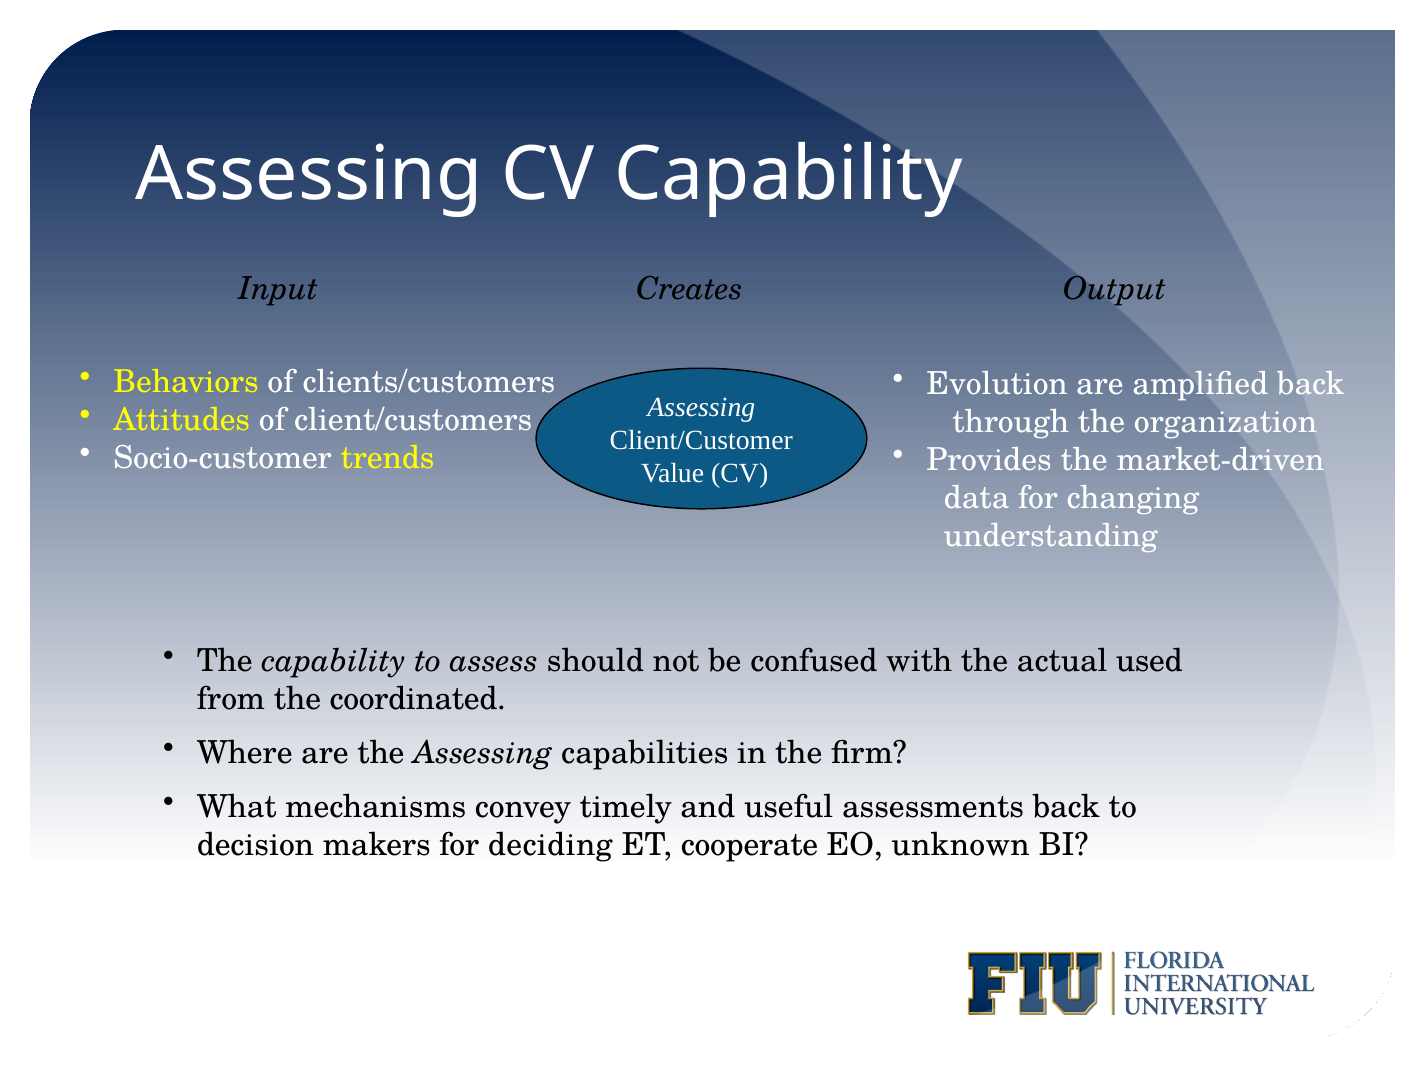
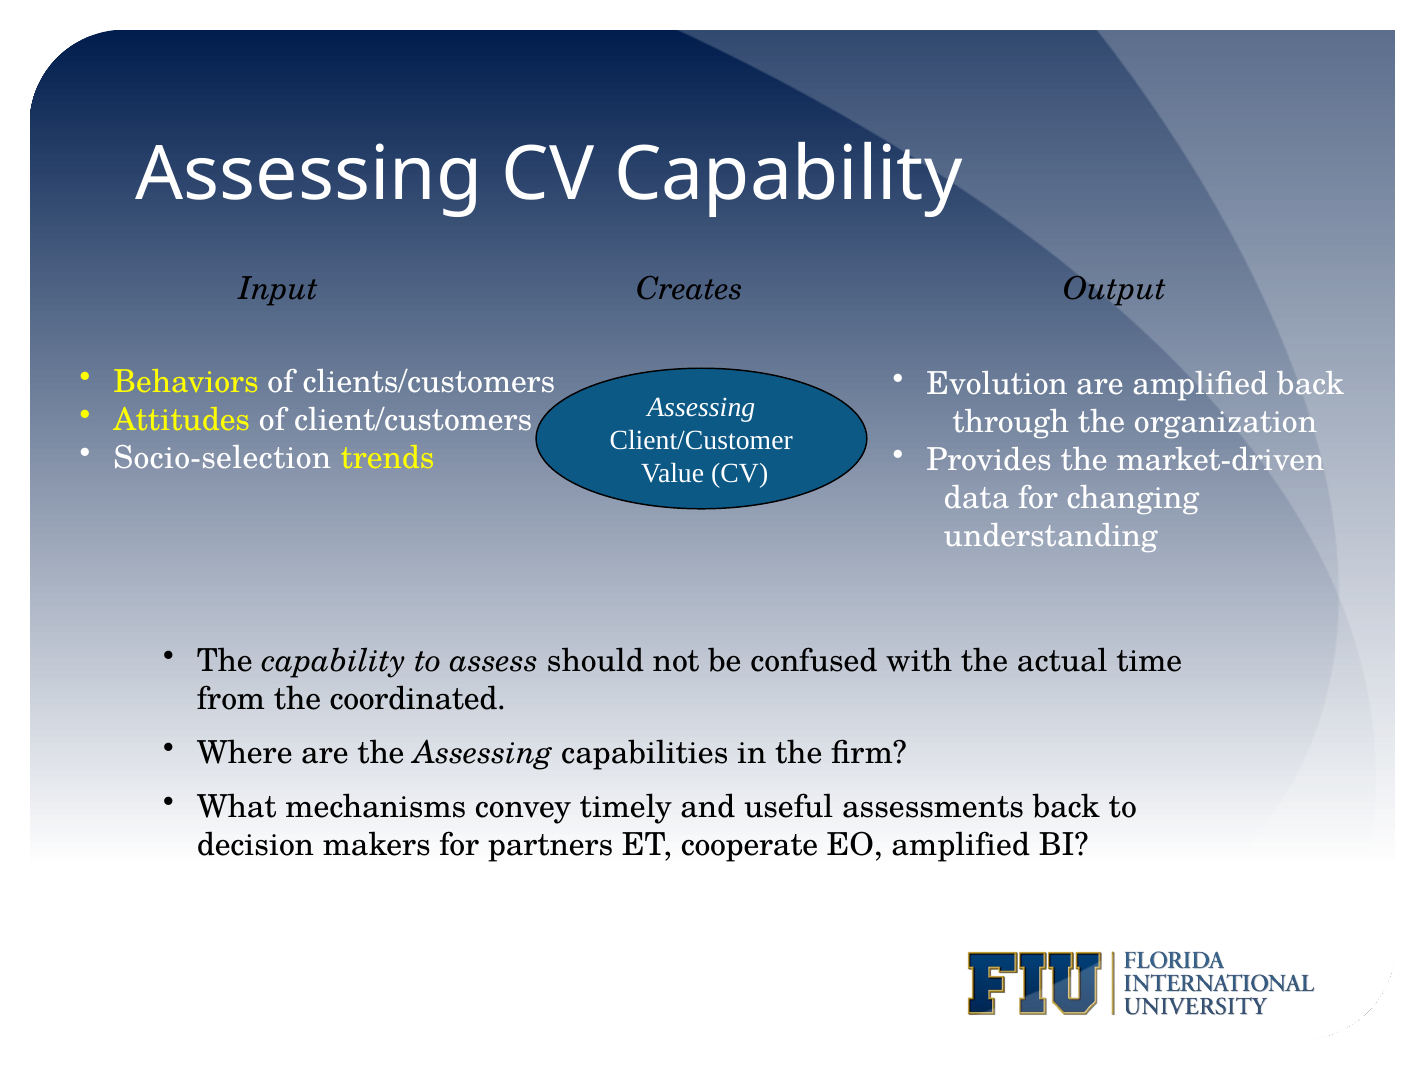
Socio-customer: Socio-customer -> Socio-selection (222, 458)
used: used -> time (1149, 661)
deciding: deciding -> partners (551, 845)
EO unknown: unknown -> amplified (961, 845)
